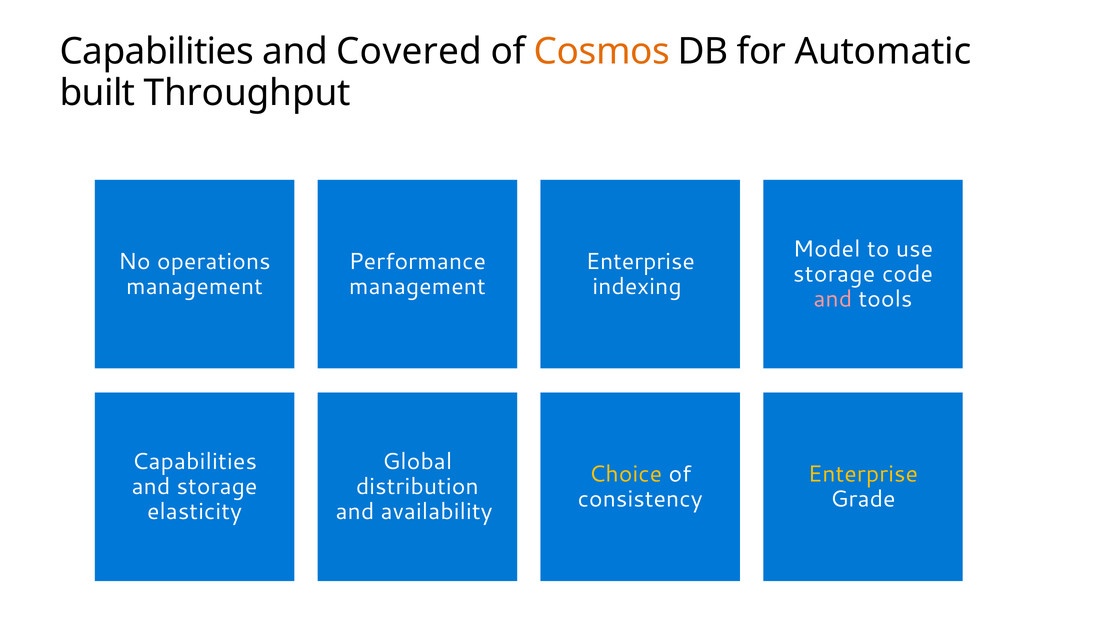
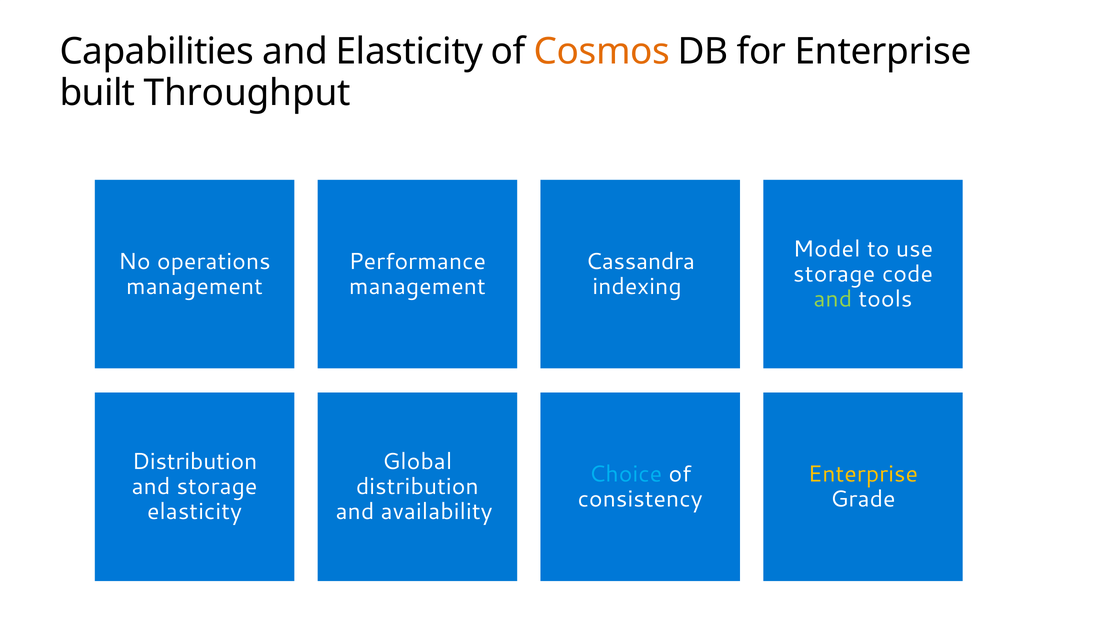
and Covered: Covered -> Elasticity (410, 51)
for Automatic: Automatic -> Enterprise (883, 51)
Enterprise: Enterprise -> Cassandra (640, 262)
and colour: pink -> light green (833, 299)
Capabilities: Capabilities -> Distribution (195, 462)
Choice colour: yellow -> light blue (626, 474)
